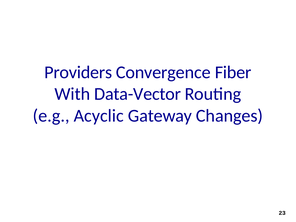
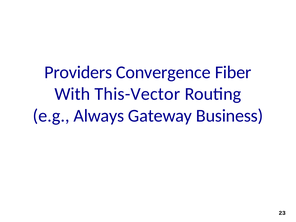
Data-Vector: Data-Vector -> This-Vector (137, 94)
Acyclic: Acyclic -> Always (99, 116)
Changes: Changes -> Business (230, 116)
